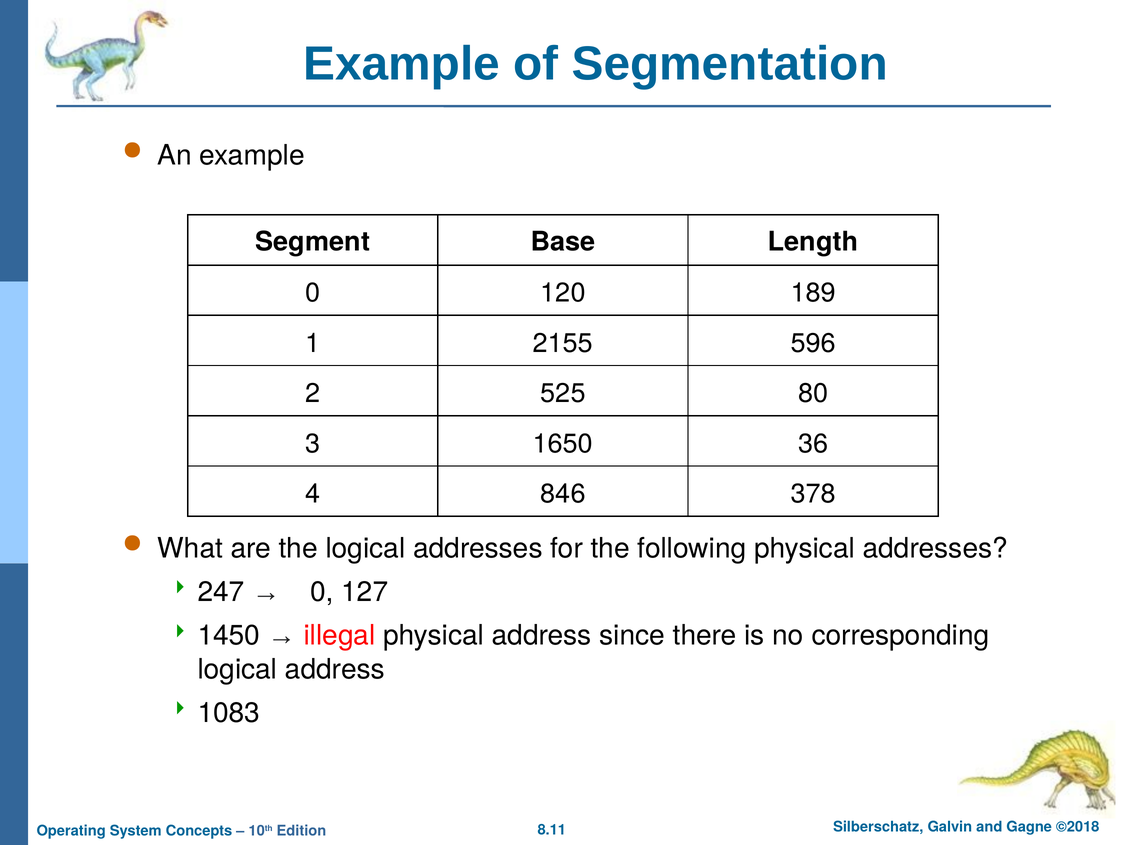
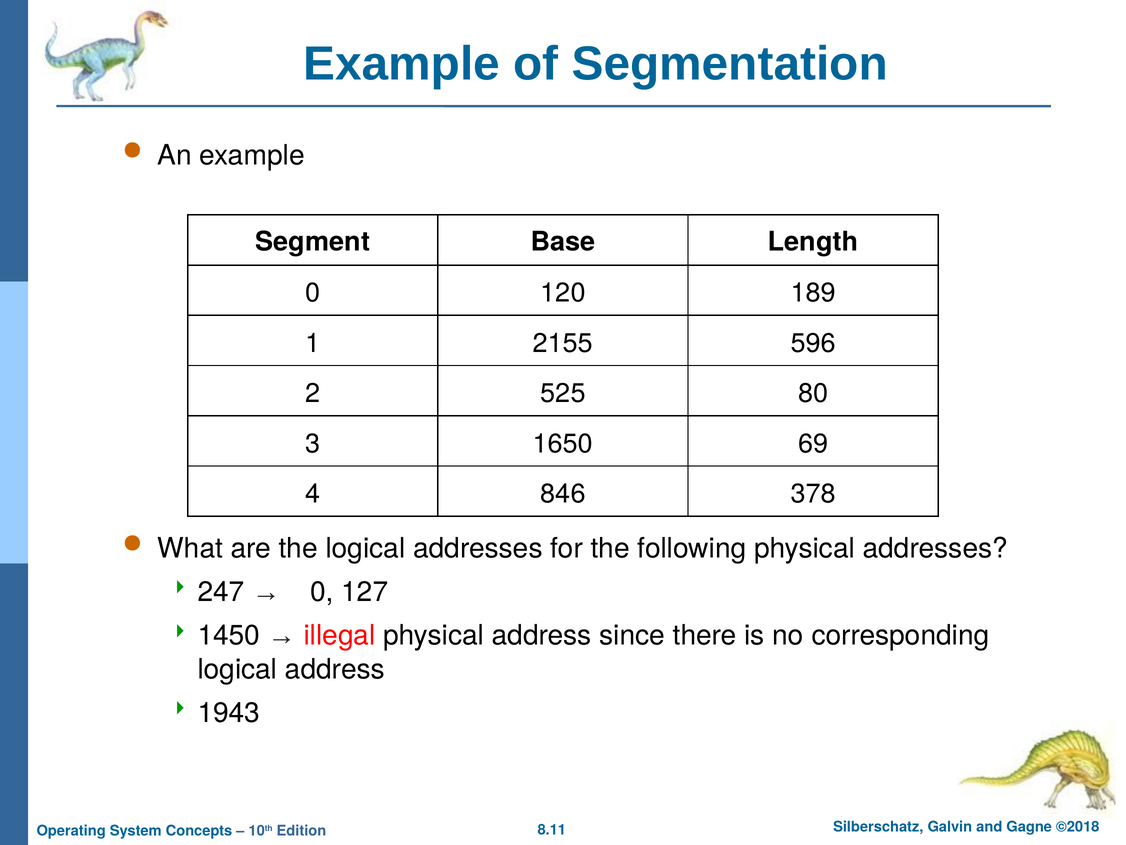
36: 36 -> 69 (813, 443)
1083: 1083 -> 1943 (229, 713)
